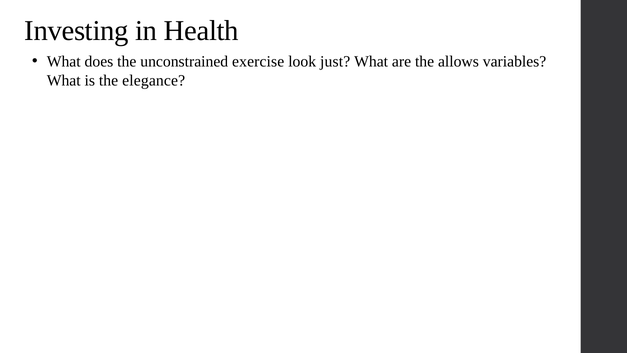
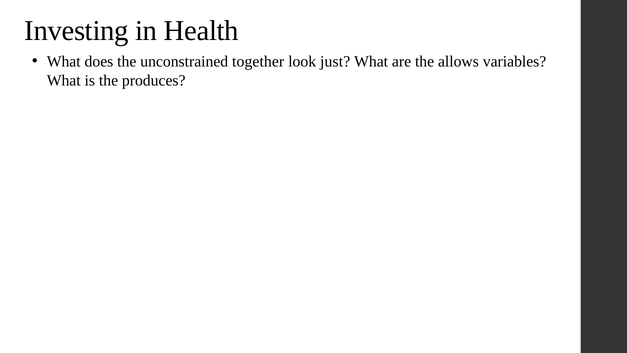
exercise: exercise -> together (258, 62)
elegance: elegance -> produces (154, 80)
